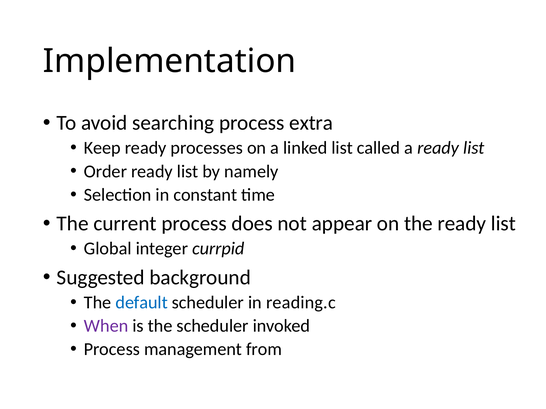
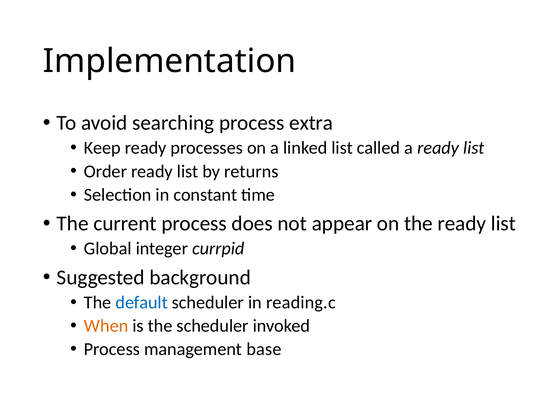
namely: namely -> returns (251, 172)
When colour: purple -> orange (106, 326)
from: from -> base (264, 350)
